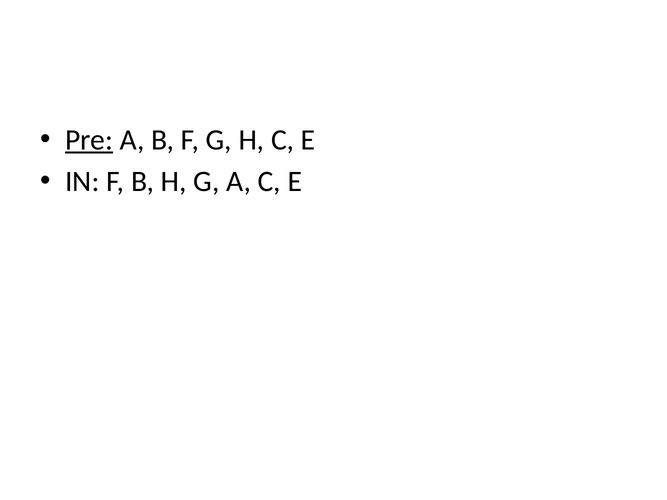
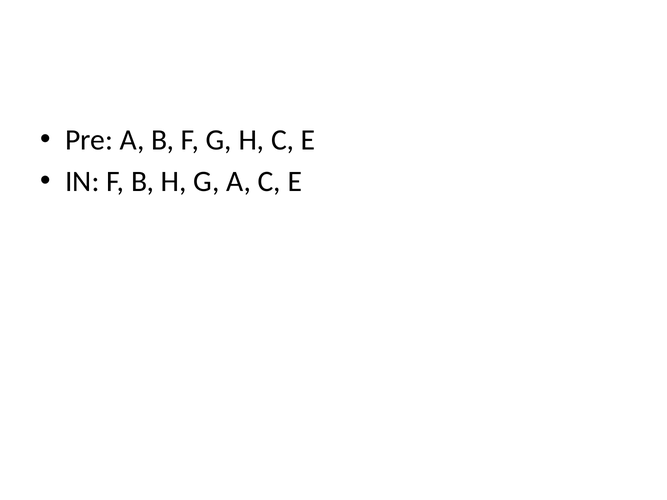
Pre underline: present -> none (89, 140)
